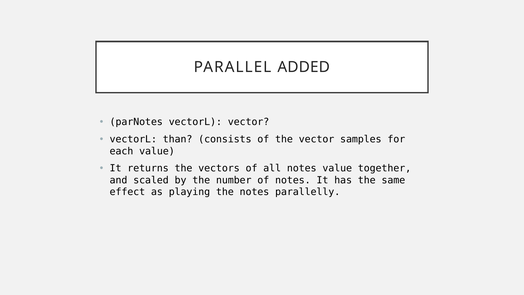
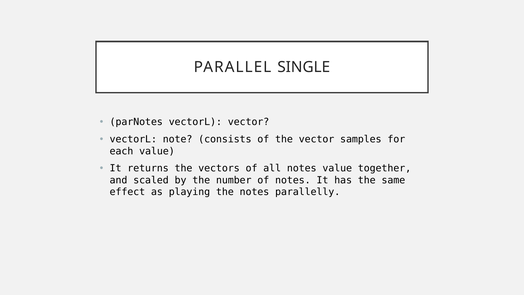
ADDED: ADDED -> SINGLE (304, 67)
than: than -> note (178, 139)
